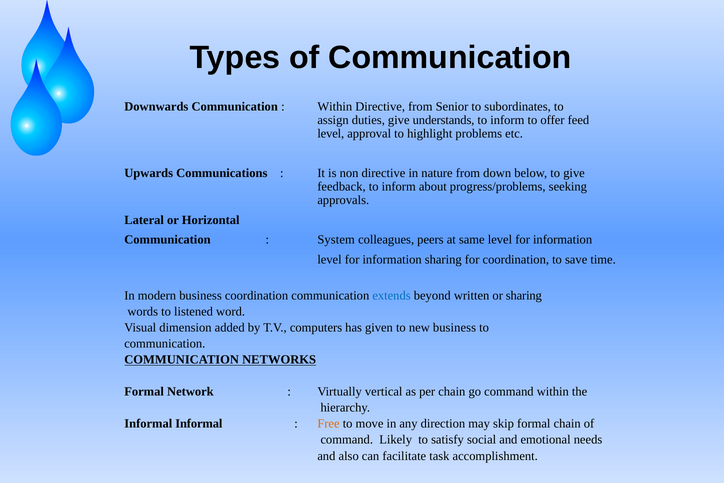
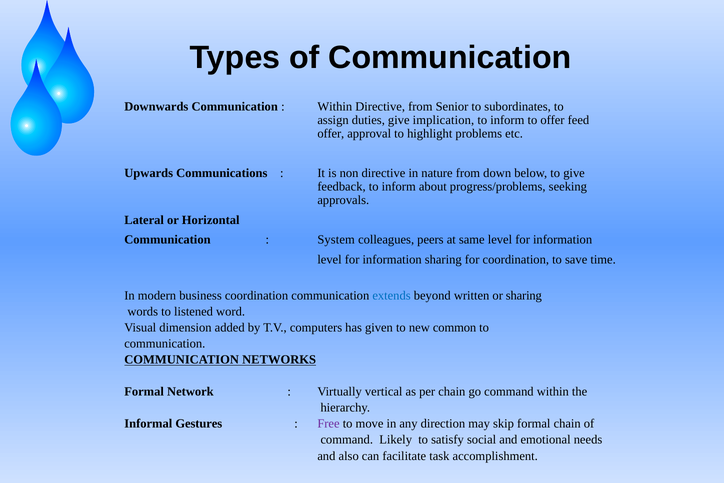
understands: understands -> implication (443, 120)
level: level -> offer (331, 133)
new business: business -> common (455, 327)
Informal Informal: Informal -> Gestures (199, 423)
Free colour: orange -> purple (328, 423)
